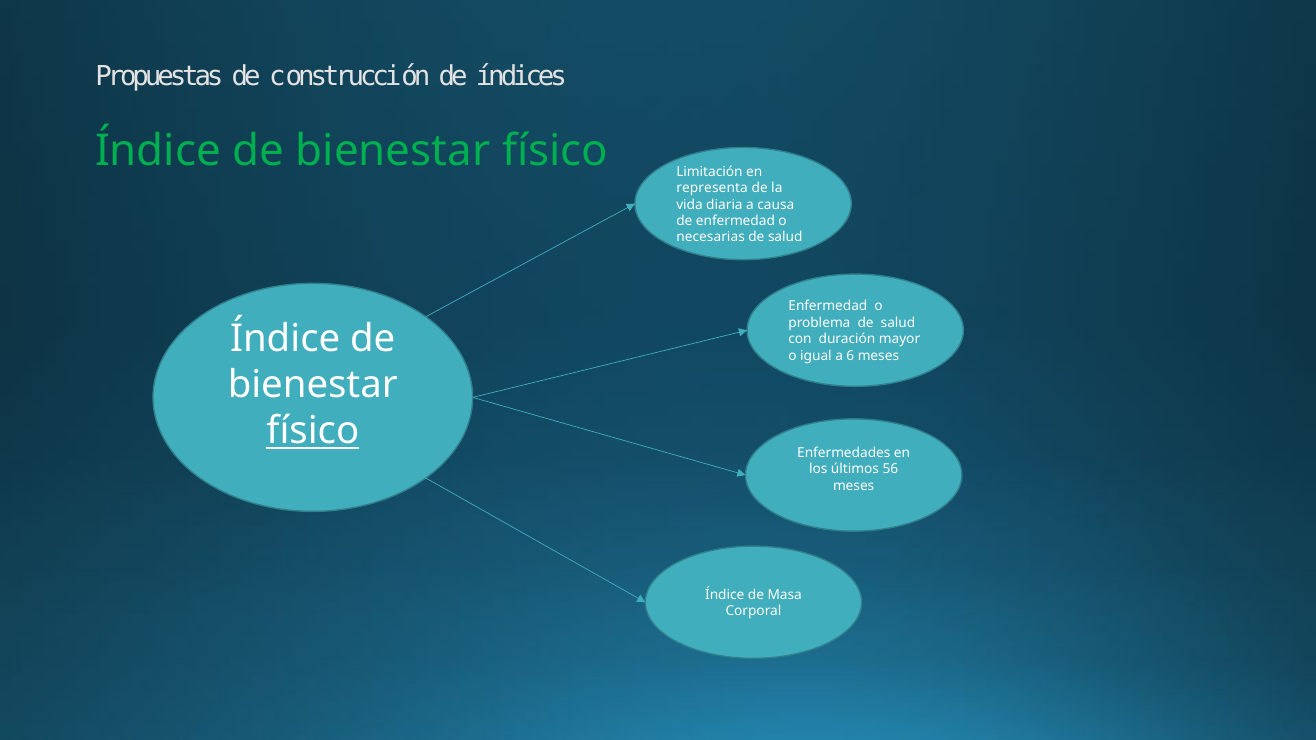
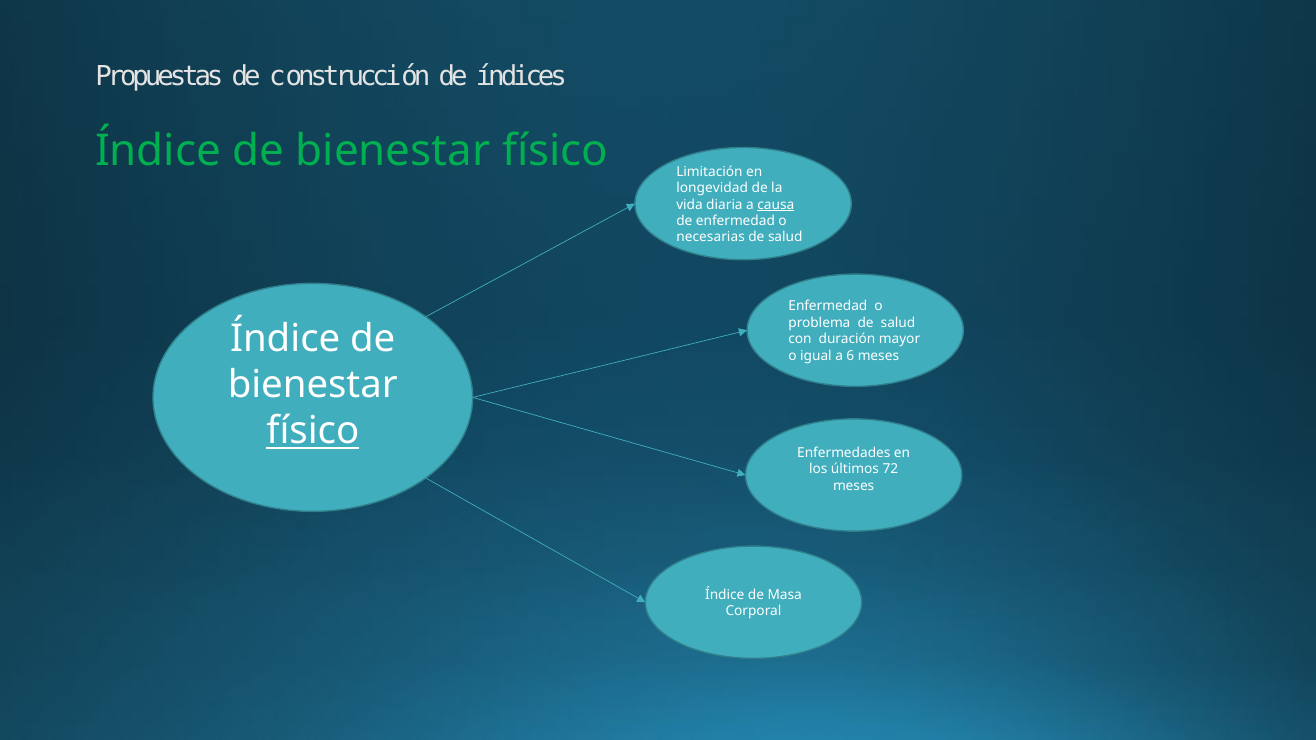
representa: representa -> longevidad (712, 188)
causa underline: none -> present (776, 205)
56: 56 -> 72 (890, 470)
